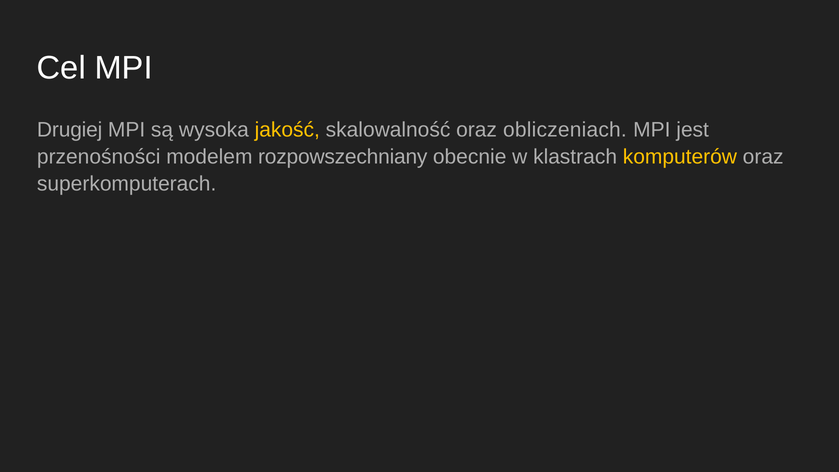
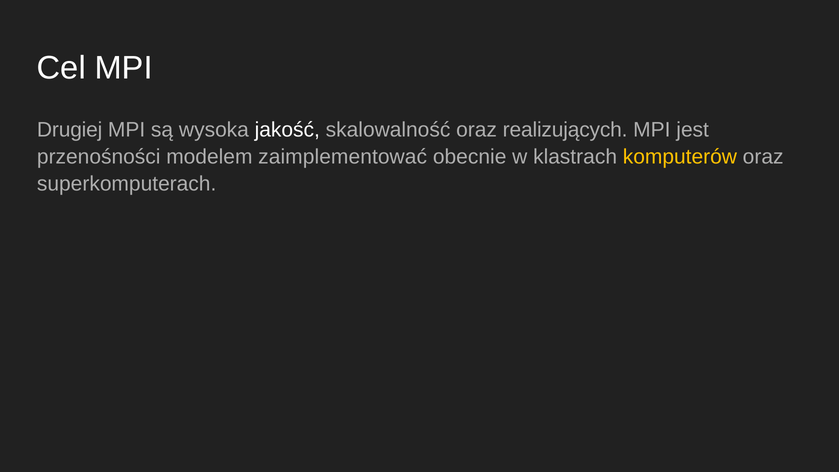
jakość colour: yellow -> white (287, 130)
obliczeniach: obliczeniach -> realizujących (565, 130)
rozpowszechniany: rozpowszechniany -> zaimplementować (343, 157)
